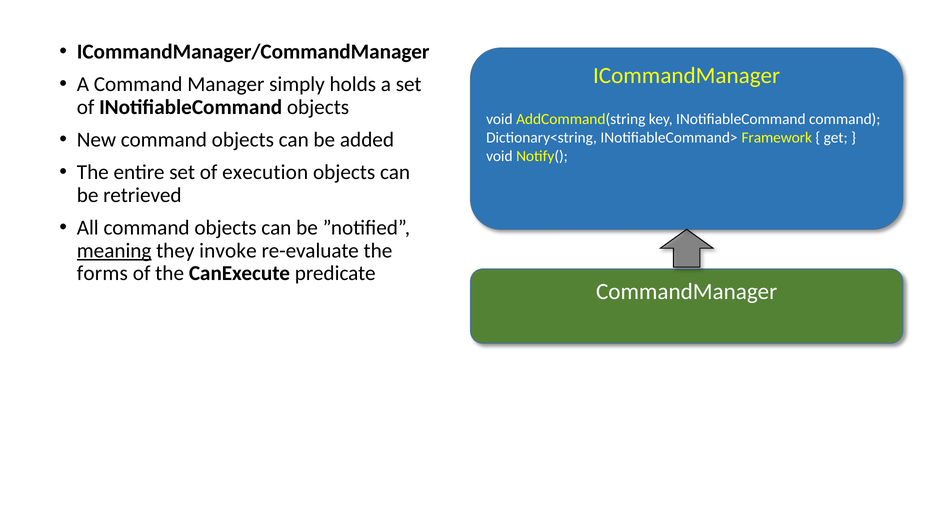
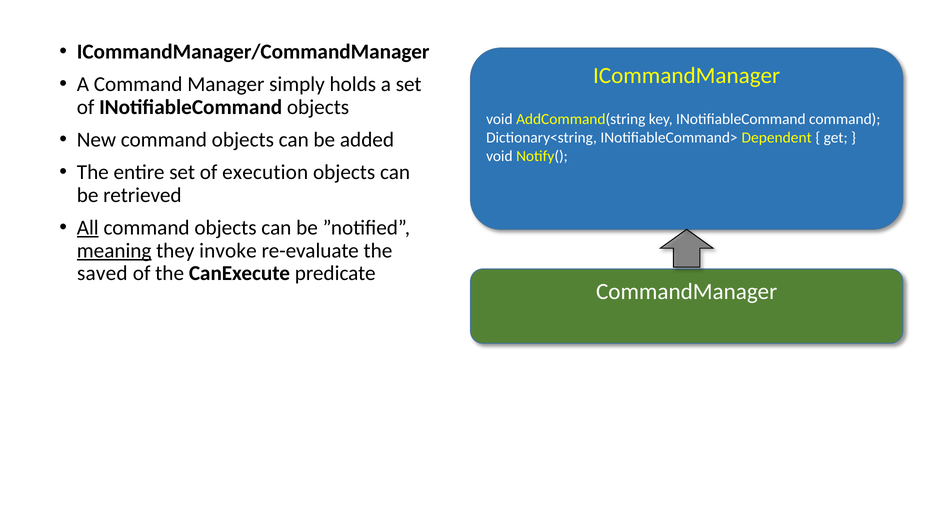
Framework: Framework -> Dependent (777, 138)
All underline: none -> present (88, 228)
forms: forms -> saved (102, 273)
